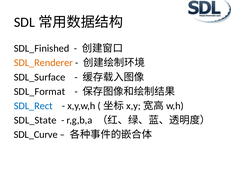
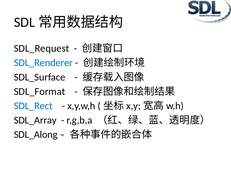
SDL_Finished: SDL_Finished -> SDL_Request (42, 48)
SDL_Renderer colour: orange -> blue (43, 63)
SDL_State: SDL_State -> SDL_Array (35, 120)
SDL_Curve: SDL_Curve -> SDL_Along (36, 135)
